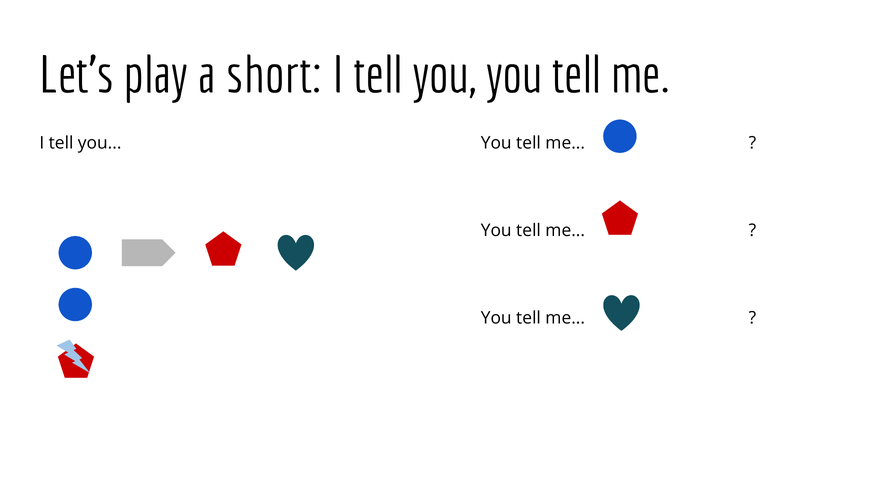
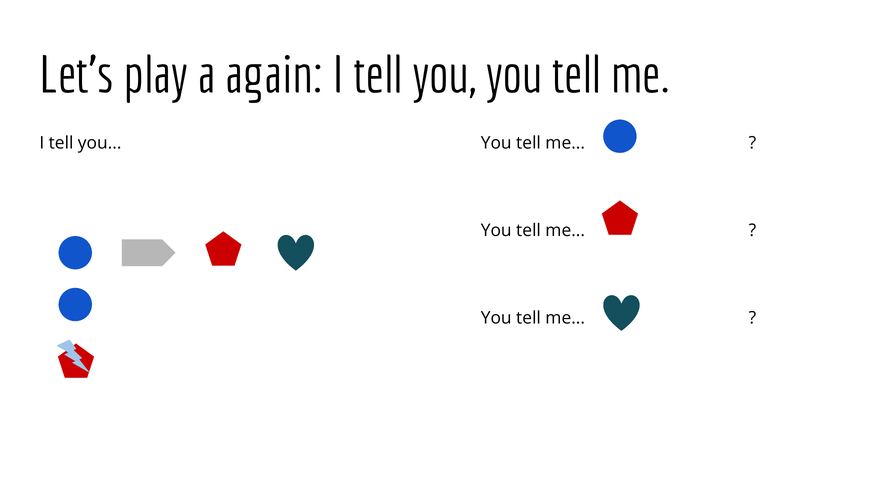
short: short -> again (274, 75)
